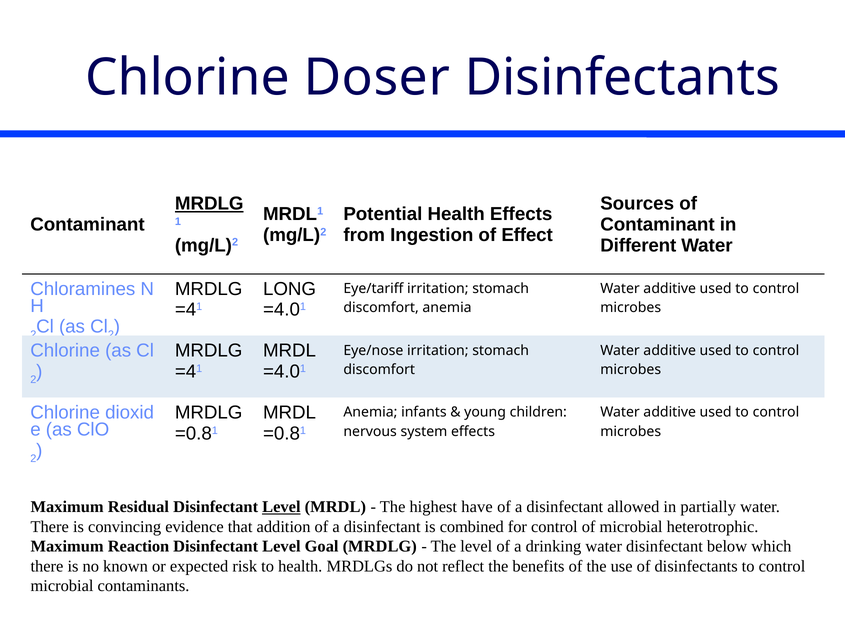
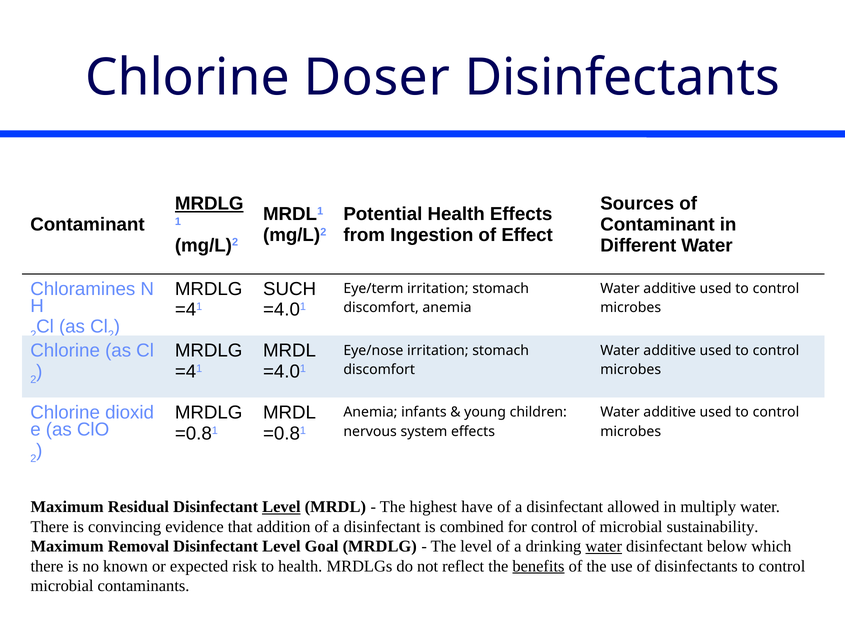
LONG: LONG -> SUCH (290, 289)
Eye/tariff: Eye/tariff -> Eye/term (373, 289)
partially: partially -> multiply (708, 507)
heterotrophic: heterotrophic -> sustainability (713, 526)
Reaction: Reaction -> Removal (138, 546)
water underline: none -> present (604, 546)
benefits underline: none -> present (538, 566)
